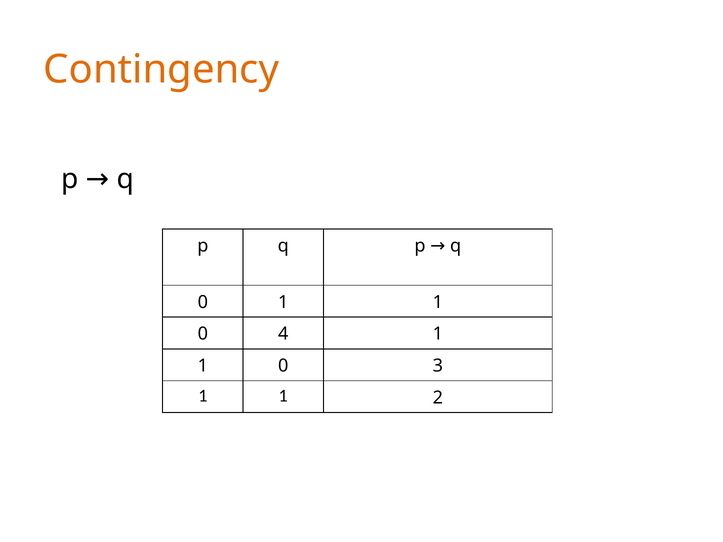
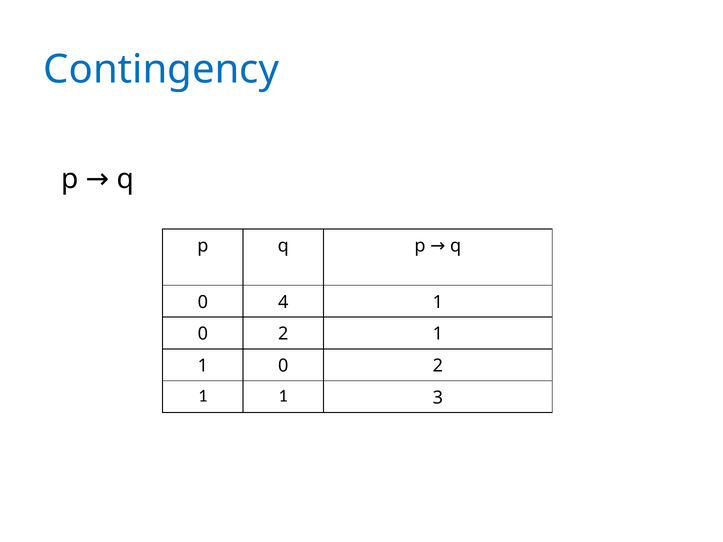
Contingency colour: orange -> blue (161, 70)
0 1: 1 -> 4 (283, 302)
4: 4 -> 2 (283, 334)
3: 3 -> 2 (438, 366)
2: 2 -> 3 (438, 398)
